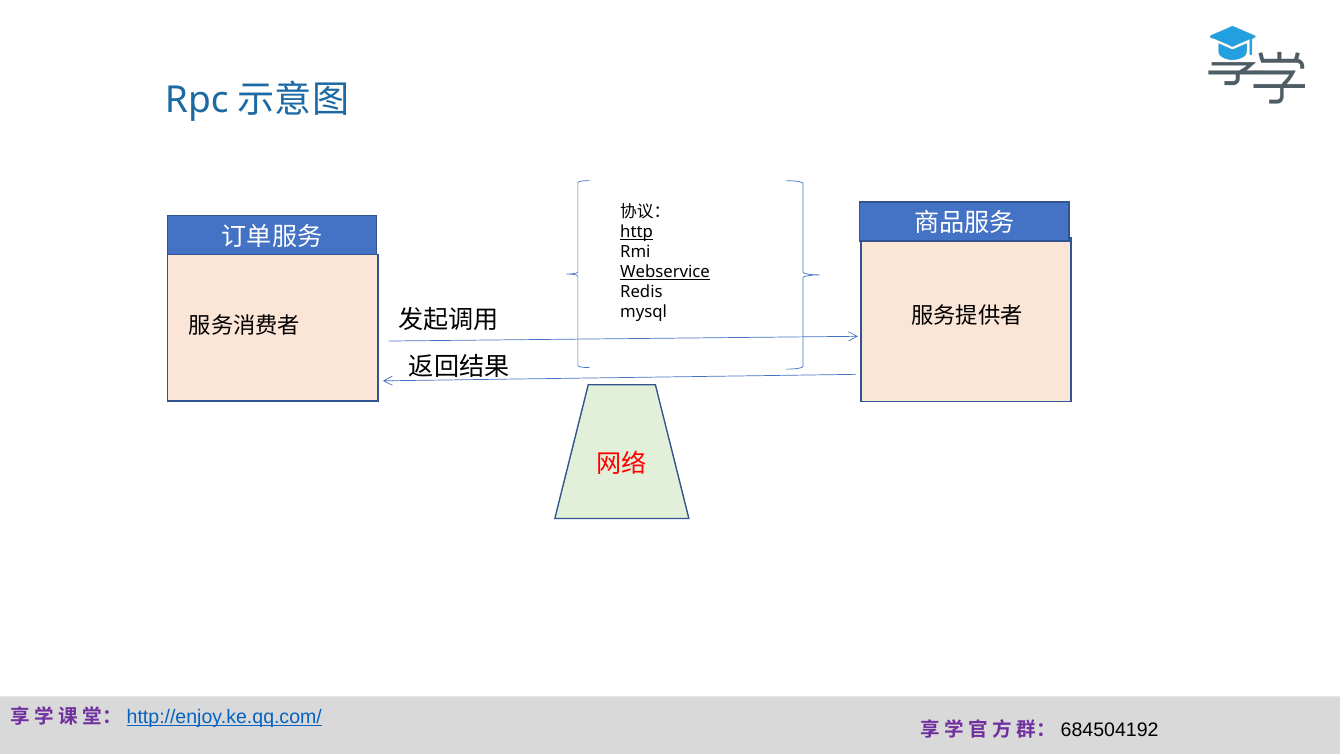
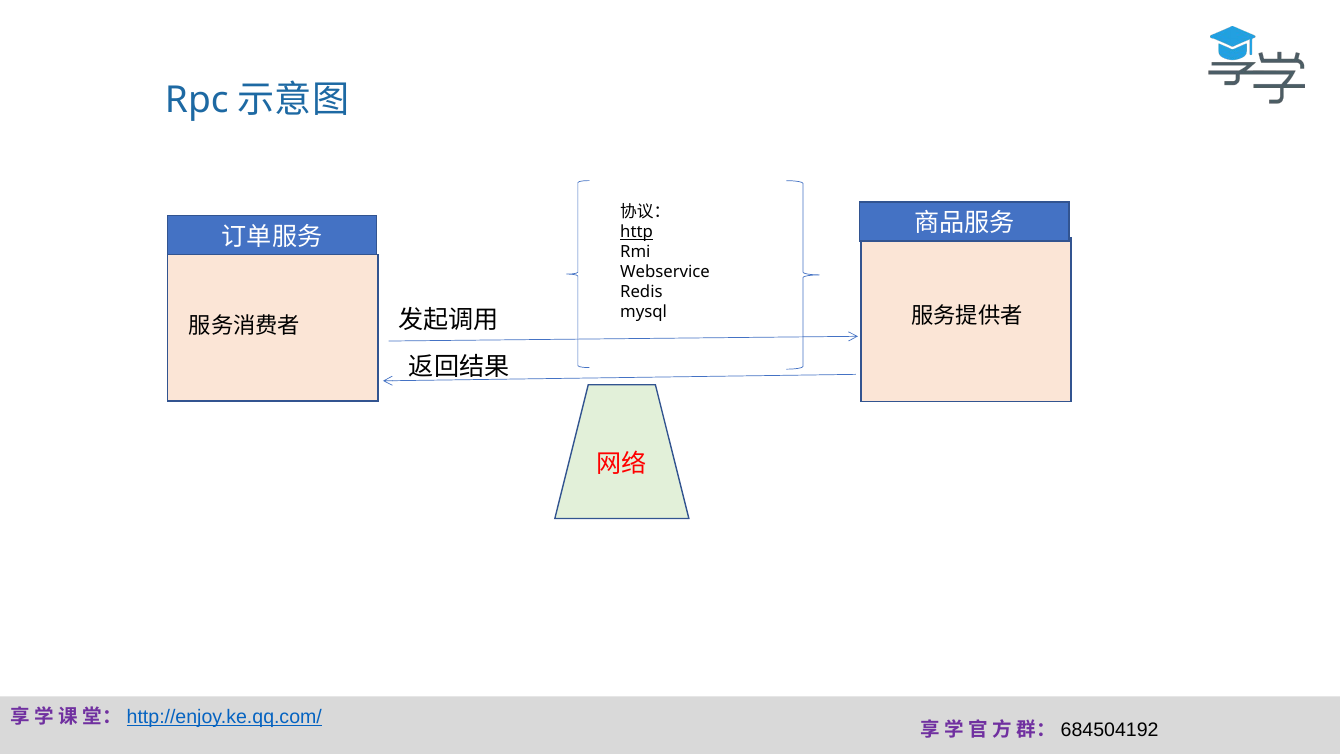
Webservice underline: present -> none (665, 272)
